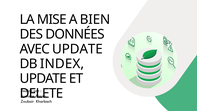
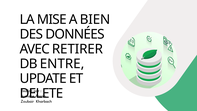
AVEC UPDATE: UPDATE -> RETIRER (77, 49)
INDEX: INDEX -> ENTRE (62, 64)
